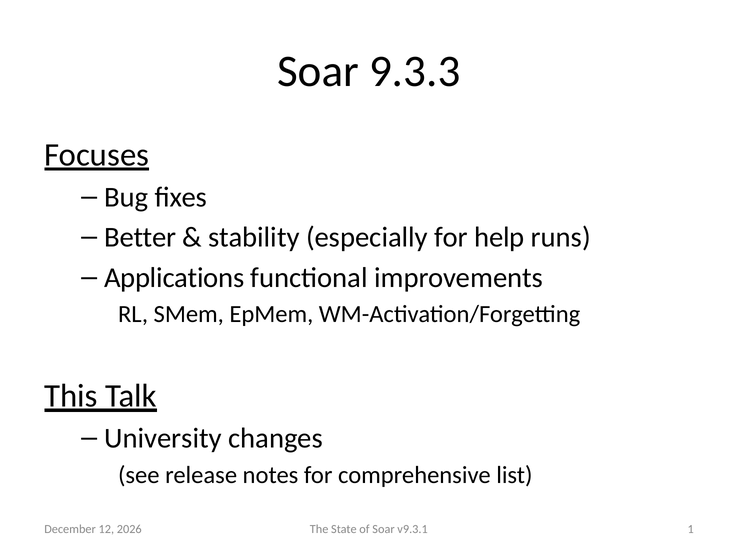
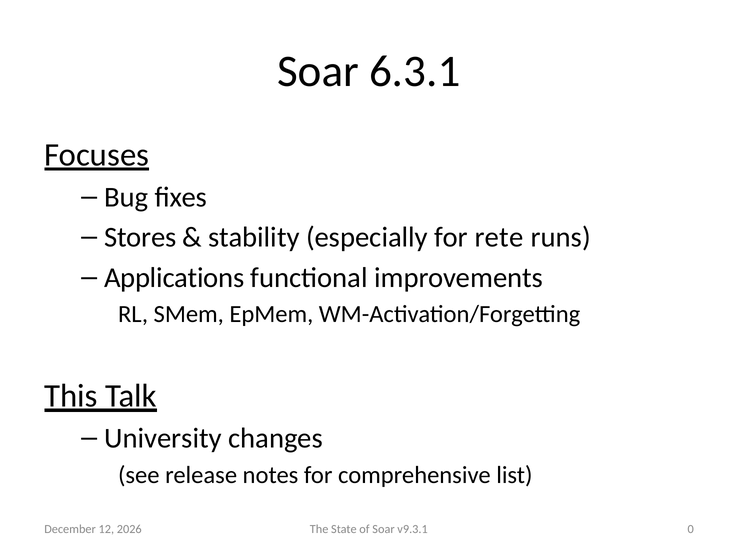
9.3.3: 9.3.3 -> 6.3.1 (415, 71)
Better: Better -> Stores (140, 237)
help: help -> rete (499, 237)
1: 1 -> 0 (691, 528)
